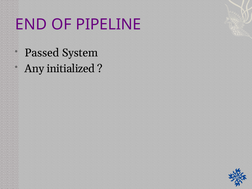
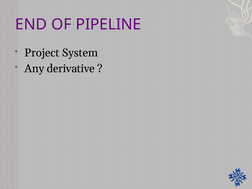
Passed: Passed -> Project (42, 53)
initialized: initialized -> derivative (71, 69)
